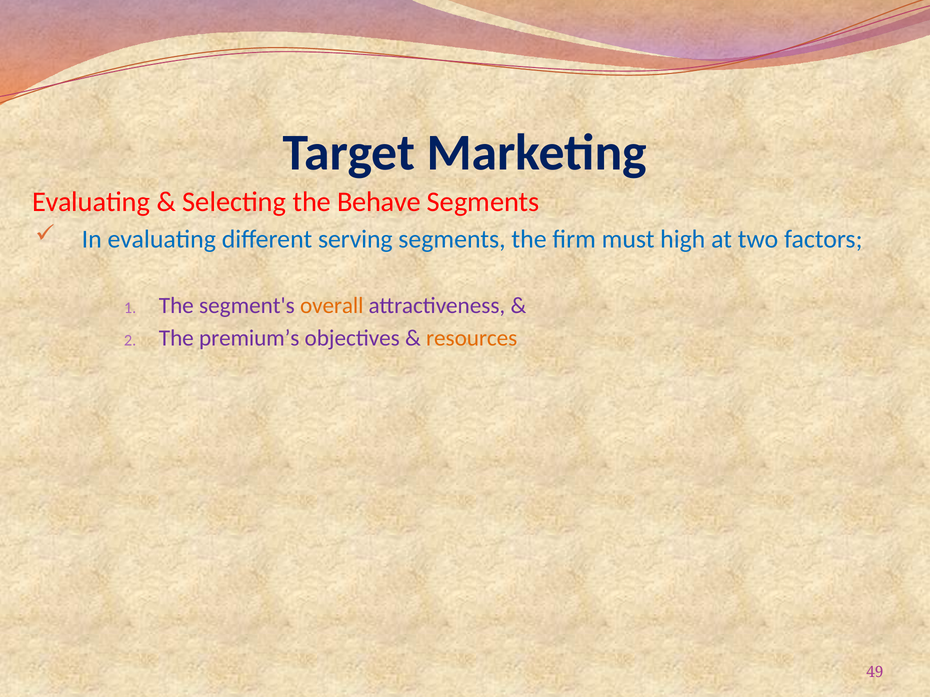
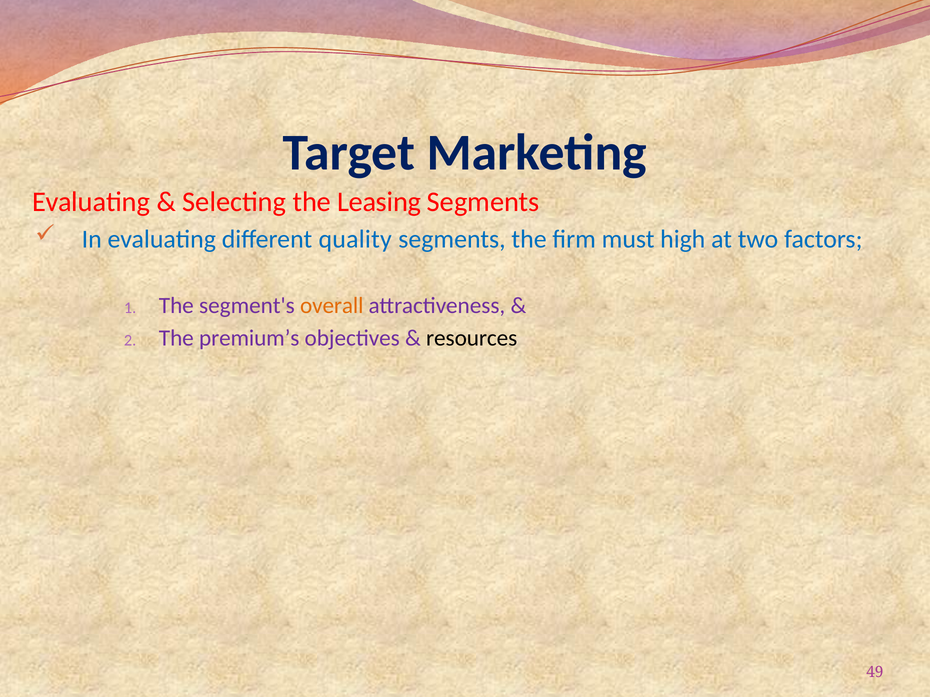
Behave: Behave -> Leasing (379, 202)
serving: serving -> quality (355, 239)
resources colour: orange -> black (472, 338)
